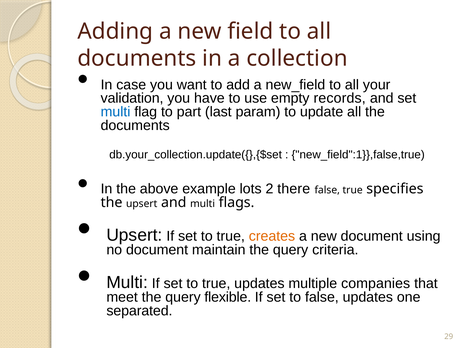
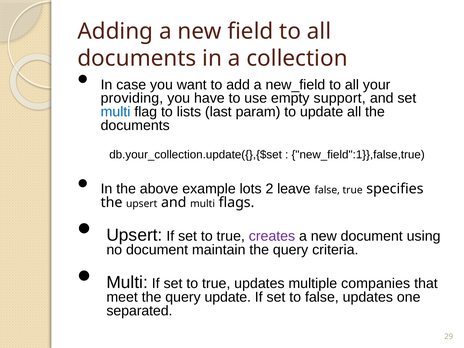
validation: validation -> providing (132, 98)
records: records -> support (340, 98)
part: part -> lists (189, 112)
there: there -> leave (294, 189)
creates colour: orange -> purple (272, 236)
query flexible: flexible -> update (228, 297)
